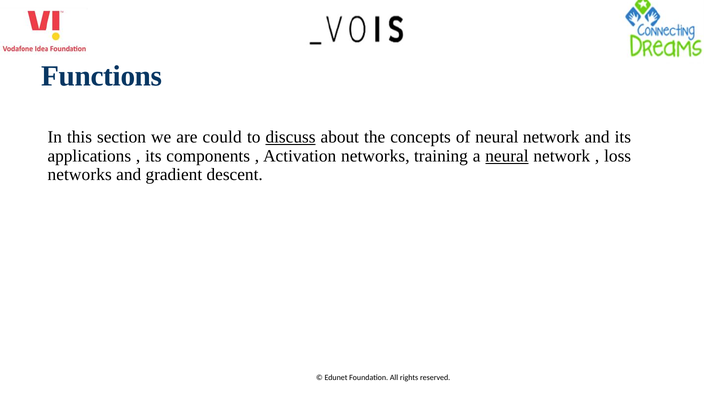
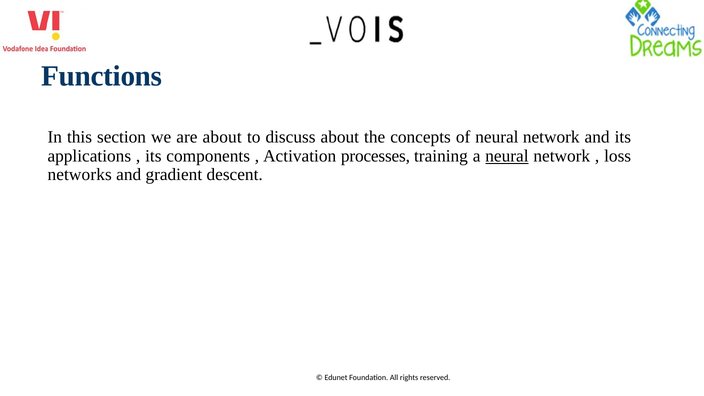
are could: could -> about (222, 137)
discuss underline: present -> none (291, 137)
Activation networks: networks -> processes (375, 156)
